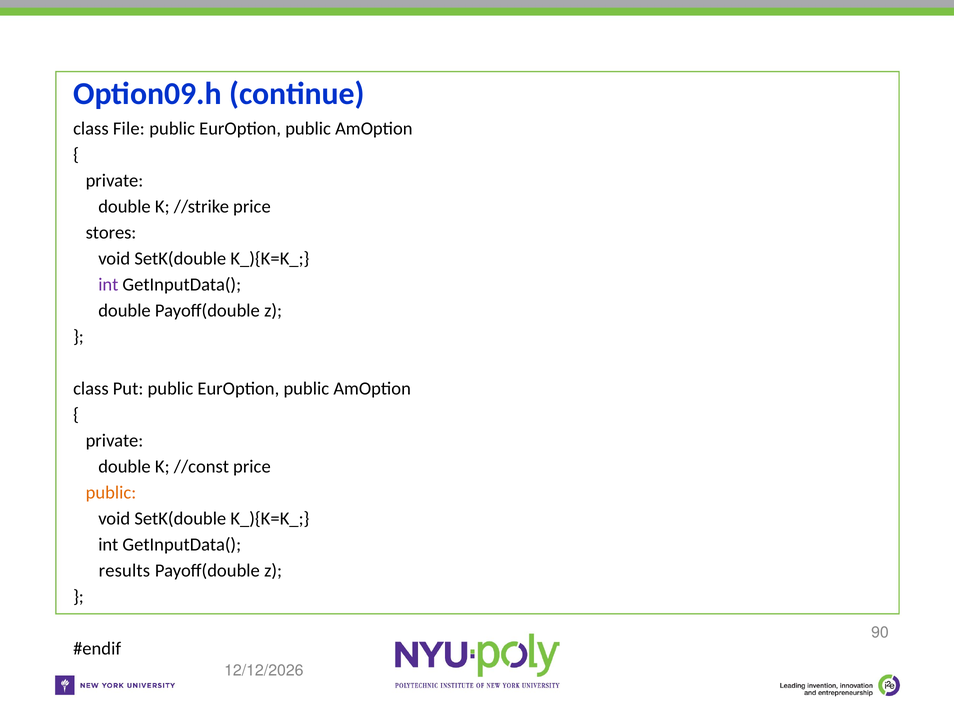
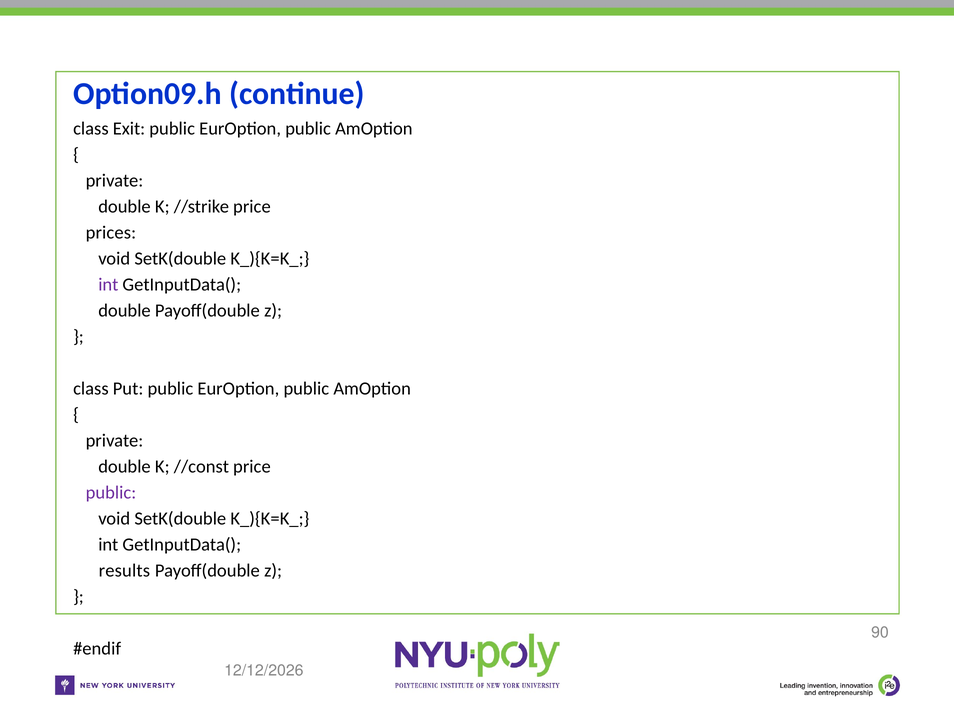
File: File -> Exit (129, 128)
stores: stores -> prices (111, 232)
public colour: orange -> purple (111, 492)
